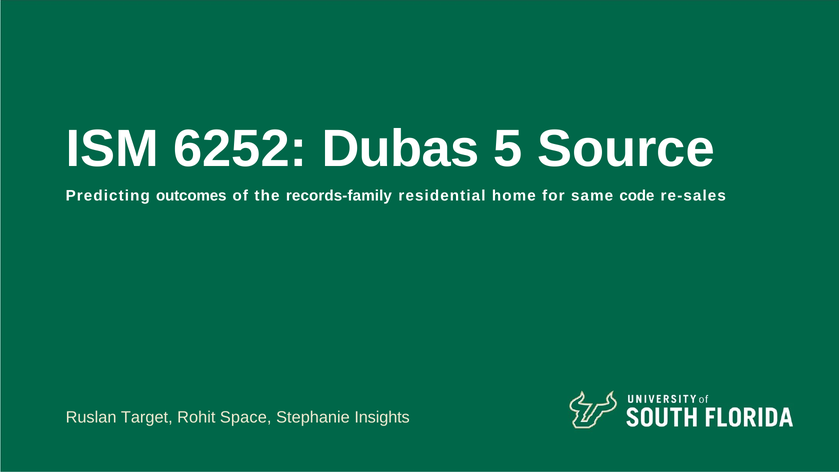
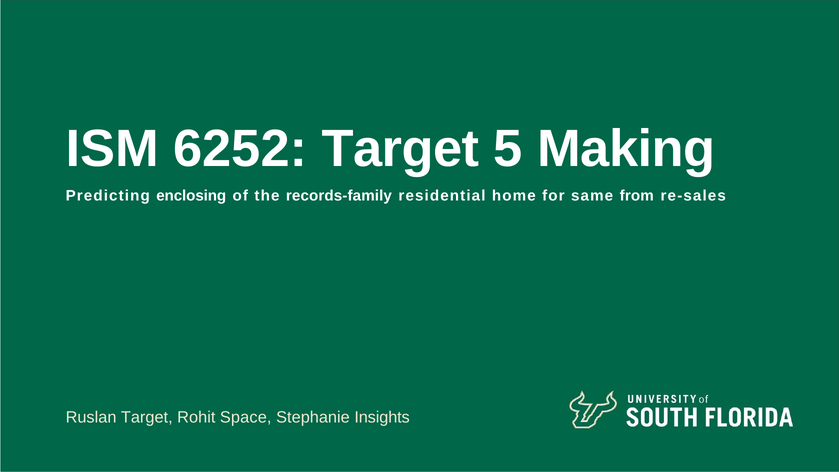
6252 Dubas: Dubas -> Target (401, 149)
Source: Source -> Making (626, 149)
outcomes: outcomes -> enclosing (191, 196)
code: code -> from (637, 196)
